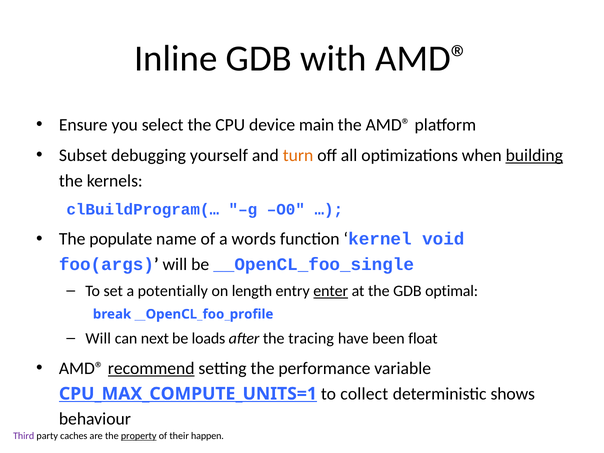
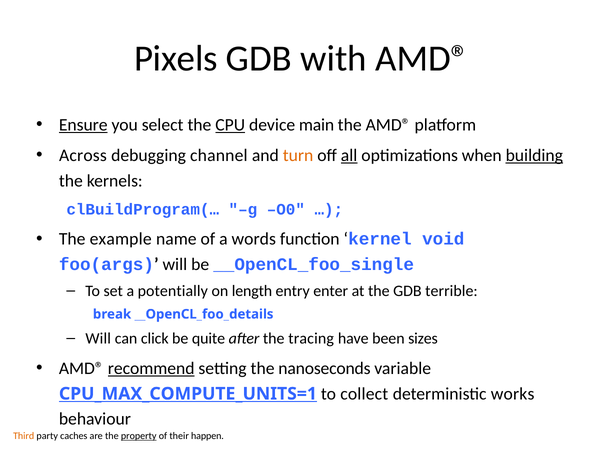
Inline: Inline -> Pixels (176, 58)
Ensure underline: none -> present (83, 125)
CPU underline: none -> present (230, 125)
Subset: Subset -> Across (83, 155)
yourself: yourself -> channel (219, 155)
all underline: none -> present (349, 155)
populate: populate -> example (121, 239)
enter underline: present -> none (331, 291)
optimal: optimal -> terrible (451, 291)
__OpenCL_foo_profile: __OpenCL_foo_profile -> __OpenCL_foo_details (204, 314)
next: next -> click (155, 339)
loads: loads -> quite (208, 339)
float: float -> sizes (423, 339)
performance: performance -> nanoseconds (324, 368)
shows: shows -> works (513, 394)
Third colour: purple -> orange (24, 436)
